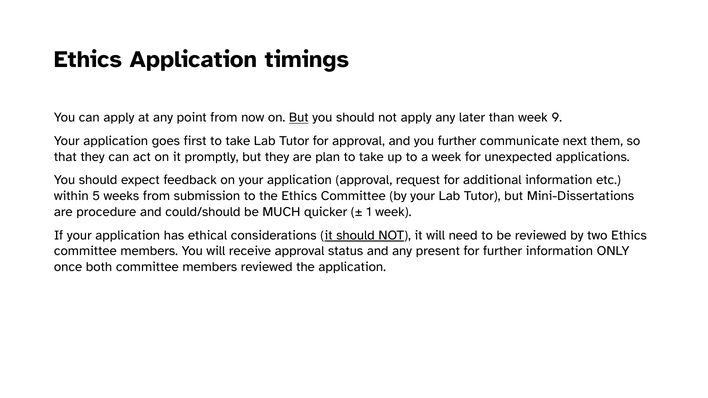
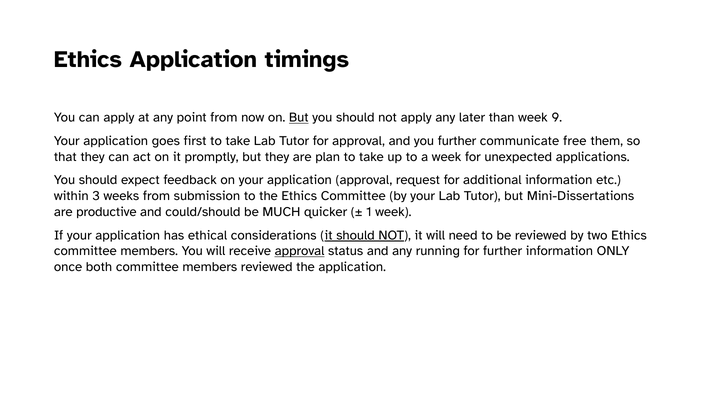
next: next -> free (575, 141)
5: 5 -> 3 (96, 196)
procedure: procedure -> productive (106, 212)
approval underline: none -> present (300, 251)
present: present -> running (438, 251)
